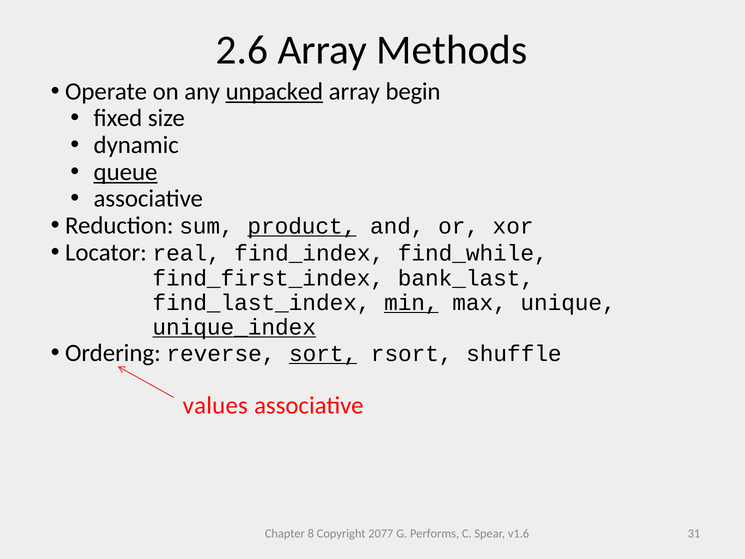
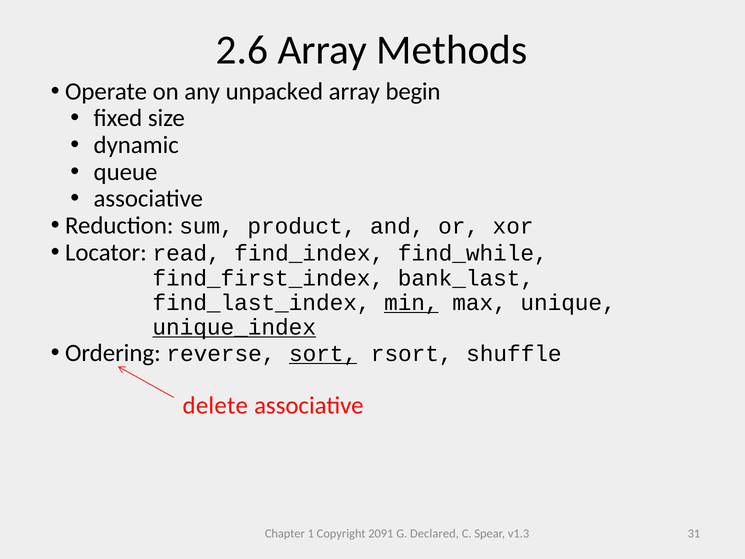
unpacked underline: present -> none (274, 91)
queue underline: present -> none (126, 172)
product underline: present -> none (302, 226)
real: real -> read (187, 253)
values: values -> delete (215, 405)
8: 8 -> 1 (311, 534)
2077: 2077 -> 2091 (381, 534)
Performs: Performs -> Declared (434, 534)
v1.6: v1.6 -> v1.3 (519, 534)
